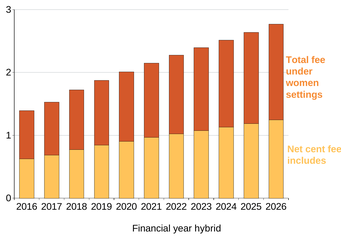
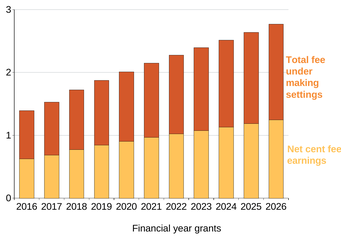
women: women -> making (302, 83)
includes: includes -> earnings (307, 161)
hybrid: hybrid -> grants (208, 229)
